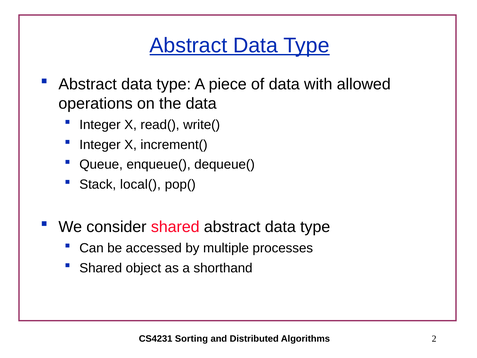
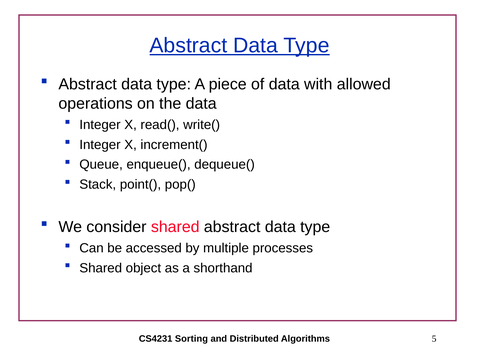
local(: local( -> point( (140, 184)
2: 2 -> 5 (434, 339)
